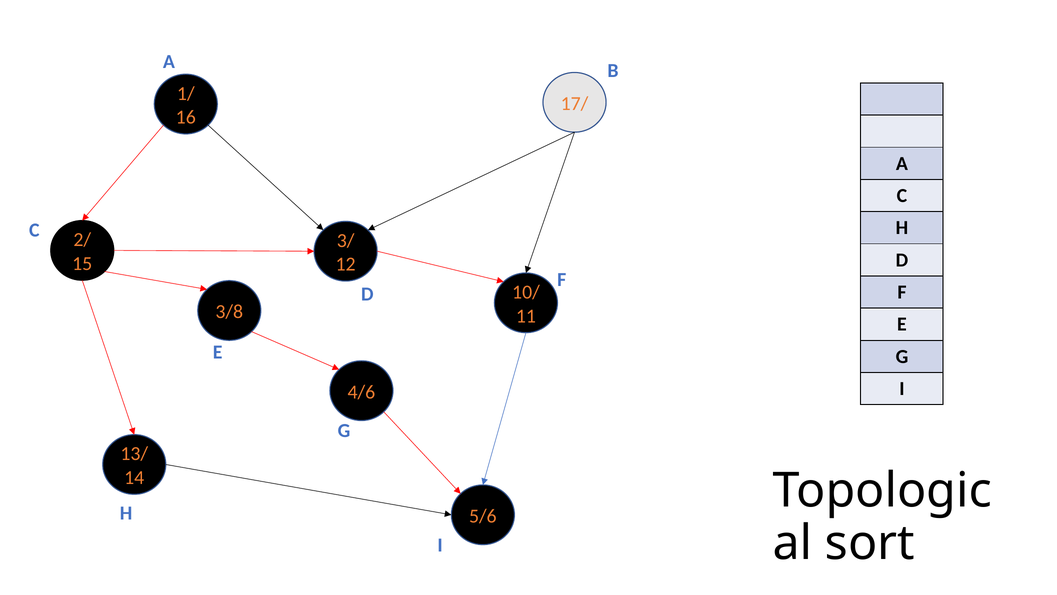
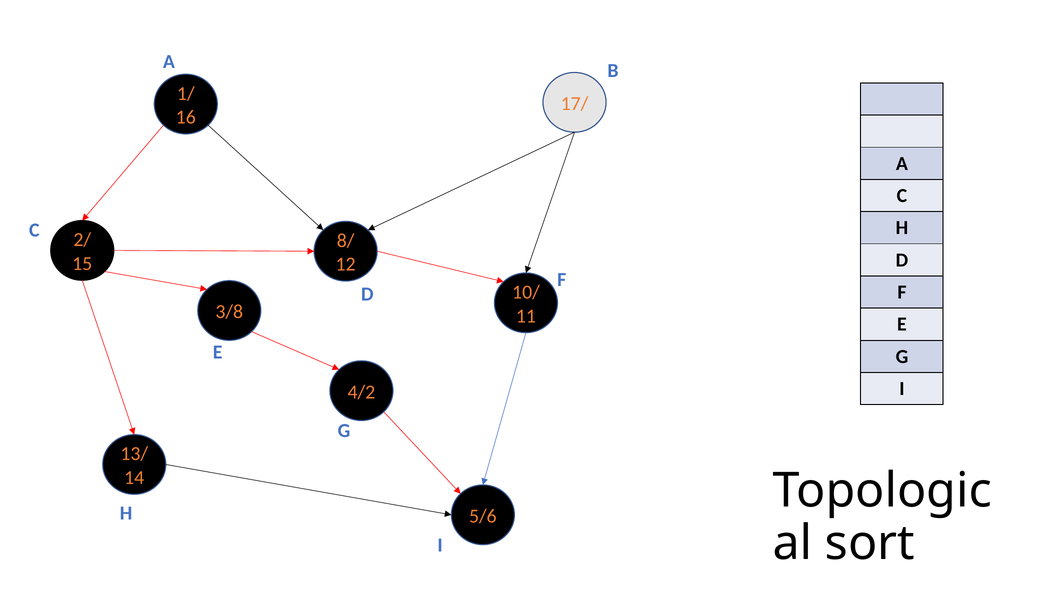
3/: 3/ -> 8/ (346, 240)
4/6: 4/6 -> 4/2 (361, 392)
